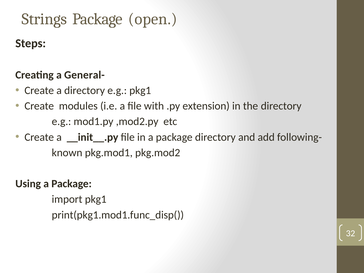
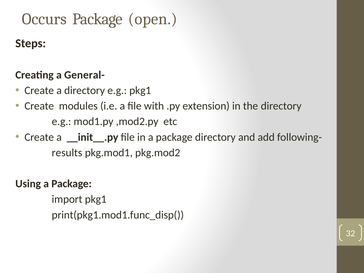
Strings: Strings -> Occurs (44, 19)
known: known -> results (67, 153)
